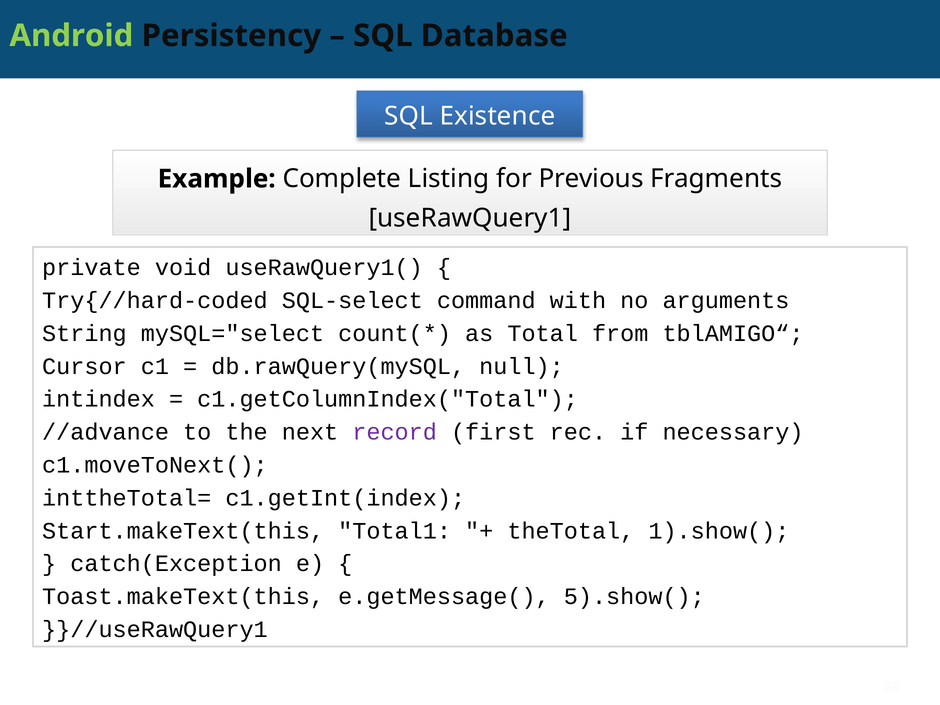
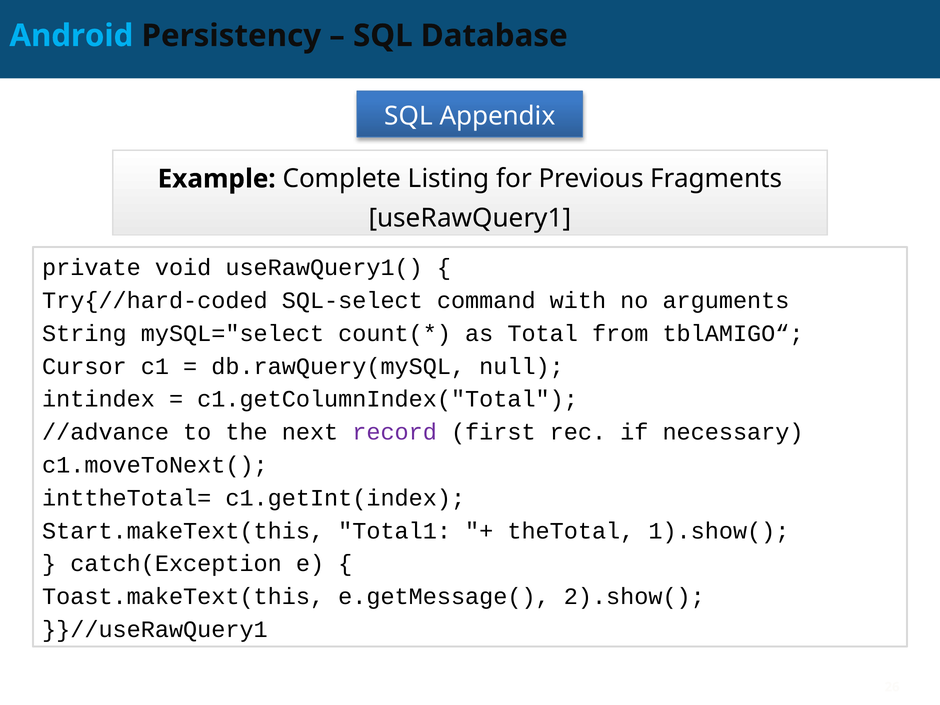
Android colour: light green -> light blue (71, 36)
Existence: Existence -> Appendix (498, 116)
5).show(: 5).show( -> 2).show( (634, 597)
